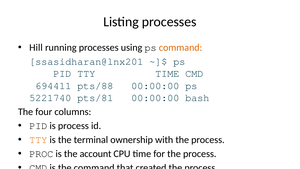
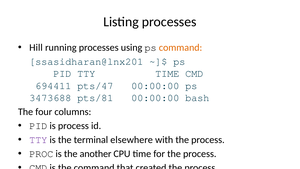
pts/88: pts/88 -> pts/47 (95, 86)
5221740: 5221740 -> 3473688 (50, 98)
TTY colour: orange -> purple (38, 140)
ownership: ownership -> elsewhere (132, 140)
account: account -> another (96, 154)
